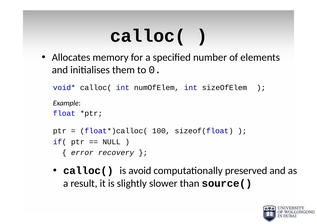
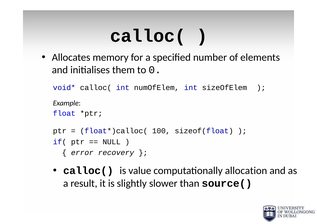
avoid: avoid -> value (140, 171)
preserved: preserved -> allocation (246, 171)
